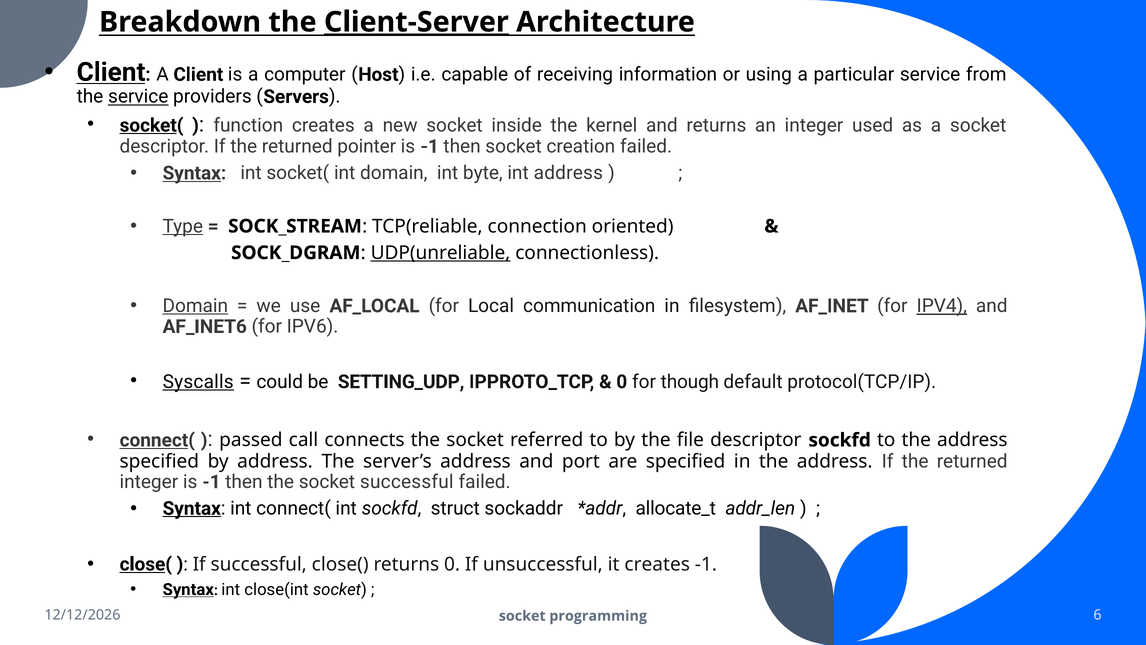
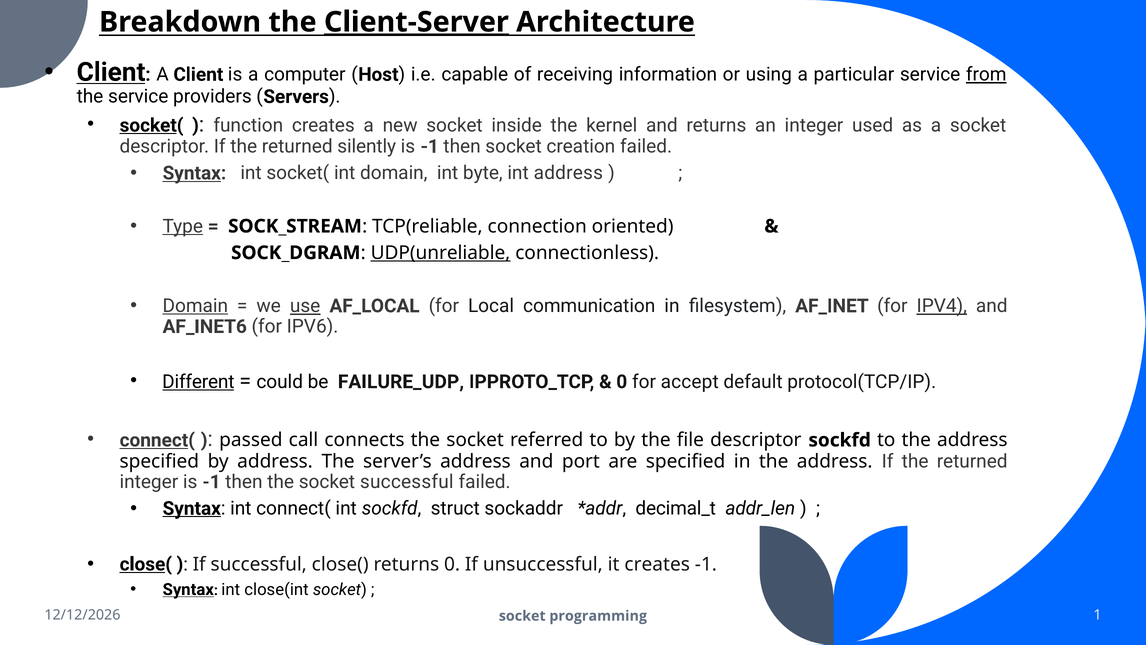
from underline: none -> present (986, 74)
service underline: present -> none (138, 97)
pointer: pointer -> silently (367, 146)
use underline: none -> present (305, 306)
Syscalls: Syscalls -> Different (198, 382)
SETTING_UDP: SETTING_UDP -> FAILURE_UDP (401, 382)
though: though -> accept (690, 382)
allocate_t: allocate_t -> decimal_t (676, 508)
6: 6 -> 1 (1098, 614)
